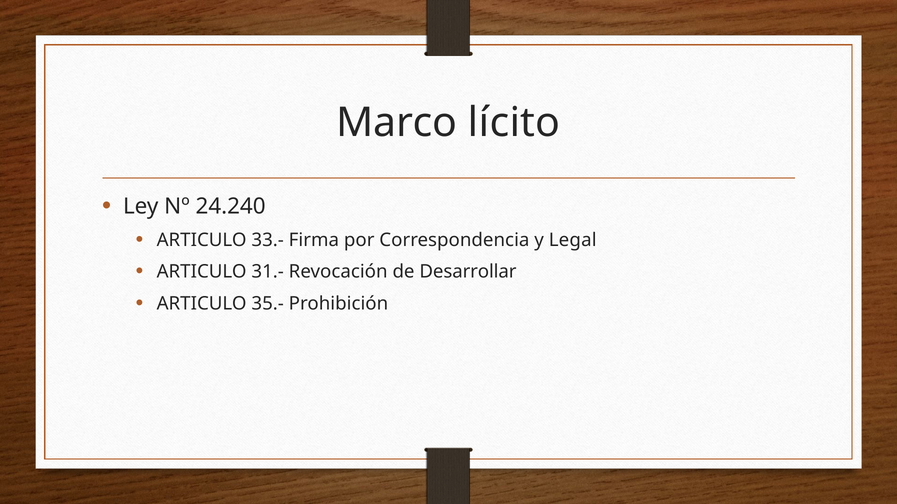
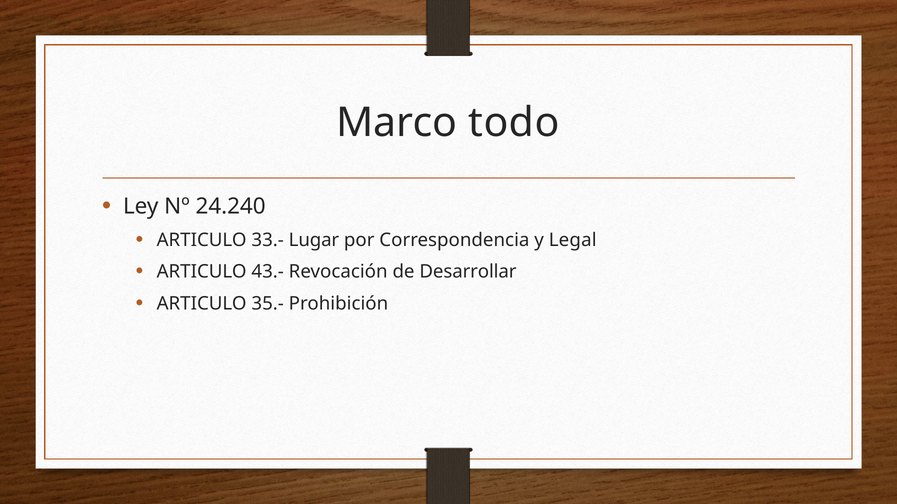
lícito: lícito -> todo (514, 123)
Firma: Firma -> Lugar (314, 240)
31.-: 31.- -> 43.- (268, 272)
